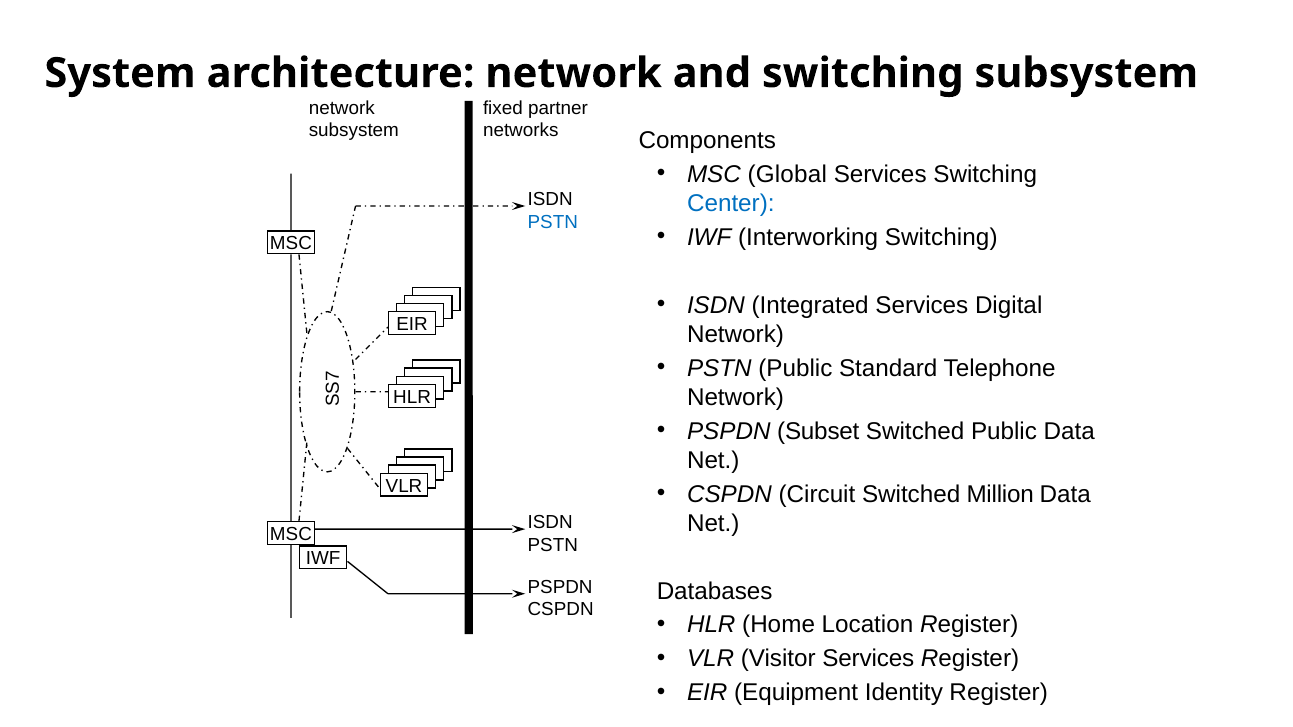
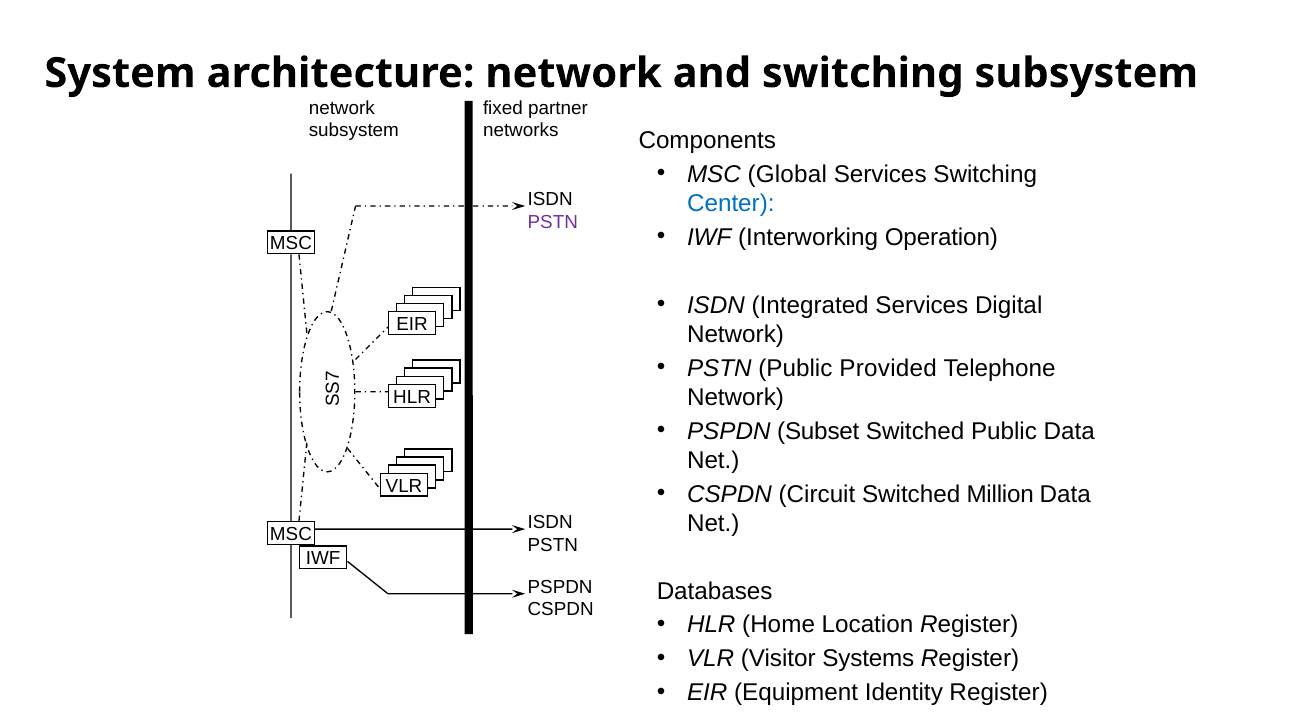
PSTN colour: blue -> purple (553, 222)
Interworking Switching: Switching -> Operation (941, 237)
Standard: Standard -> Provided (888, 368)
Visitor Services: Services -> Systems (868, 659)
